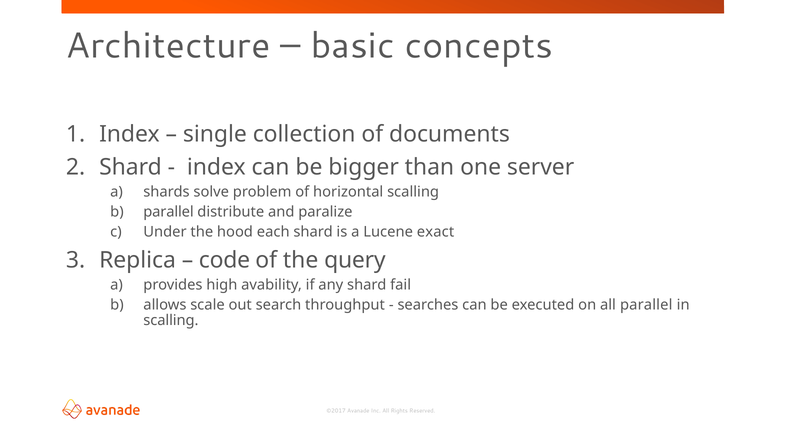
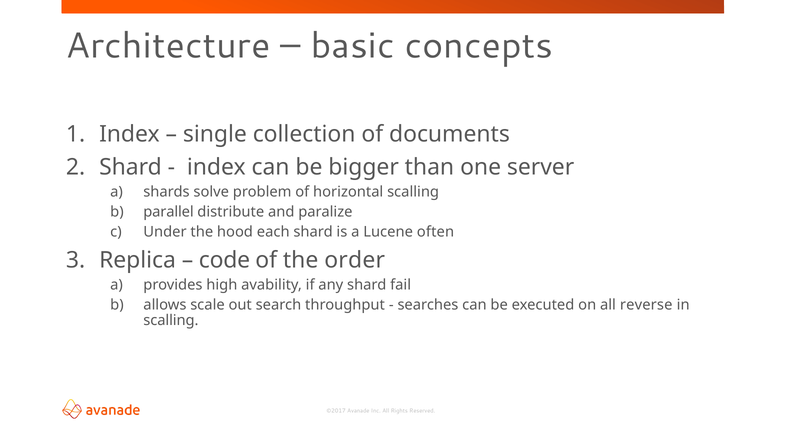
exact: exact -> often (436, 232)
query: query -> order (355, 260)
all parallel: parallel -> reverse (646, 305)
